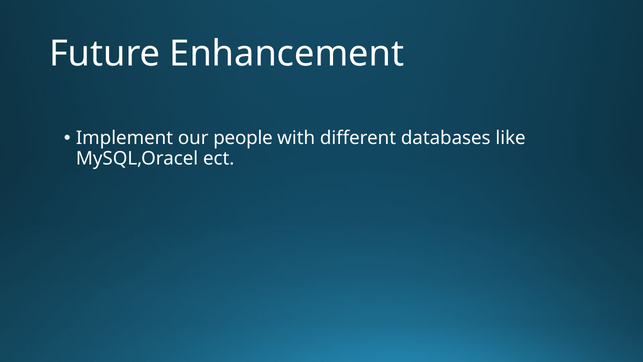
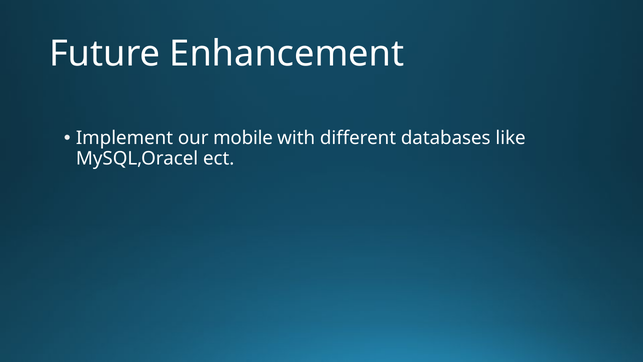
people: people -> mobile (243, 138)
